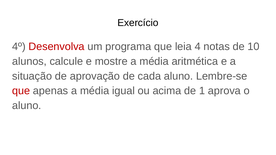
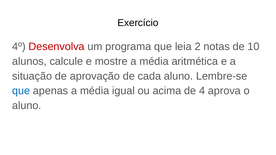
4: 4 -> 2 (198, 47)
que colour: red -> blue (21, 91)
1: 1 -> 4 (202, 91)
